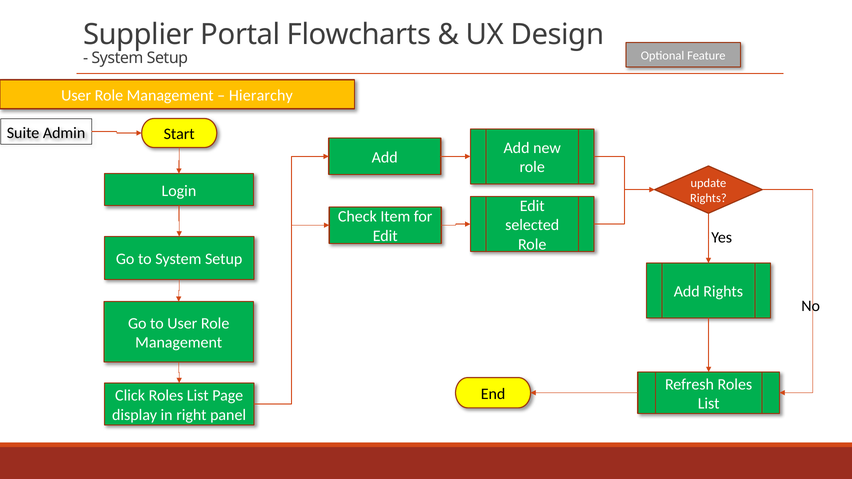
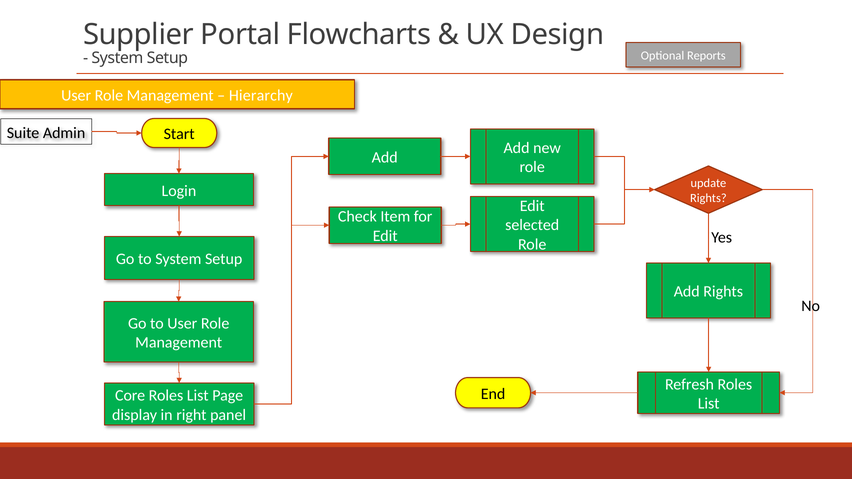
Feature: Feature -> Reports (706, 56)
Click: Click -> Core (130, 396)
